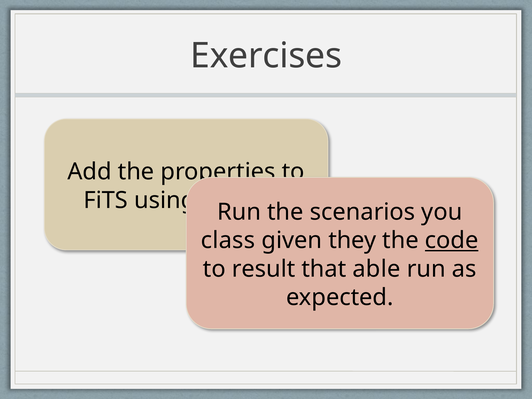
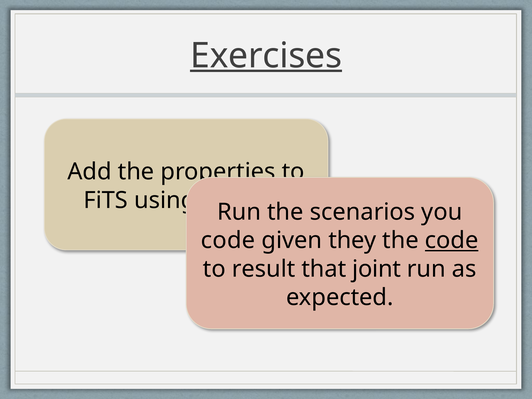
Exercises underline: none -> present (266, 56)
class: class -> code (228, 241)
able: able -> joint (377, 269)
